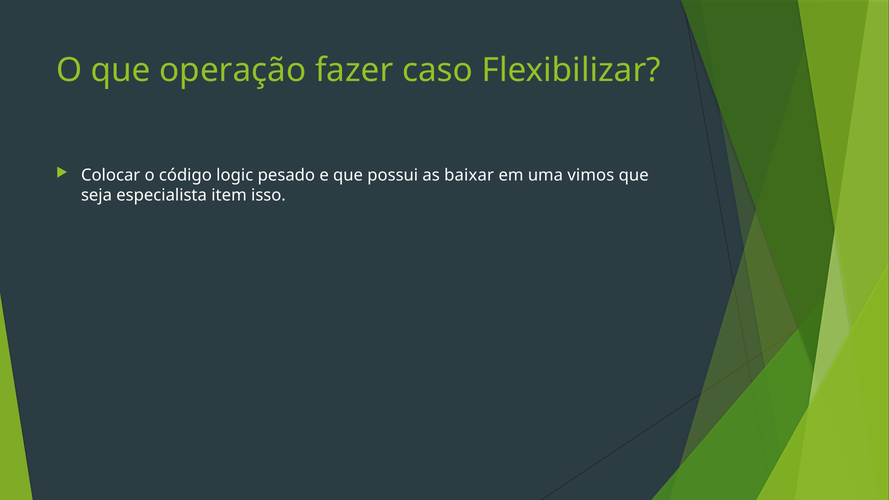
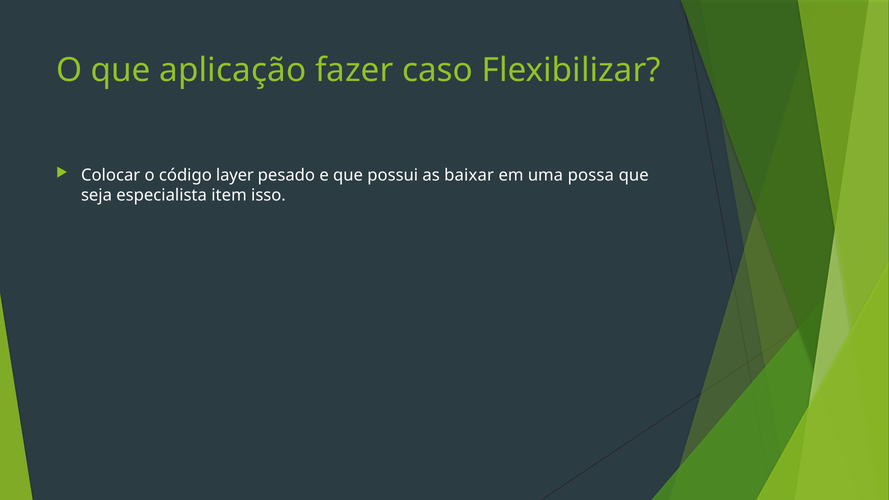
operação: operação -> aplicação (233, 70)
logic: logic -> layer (235, 175)
vimos: vimos -> possa (591, 175)
